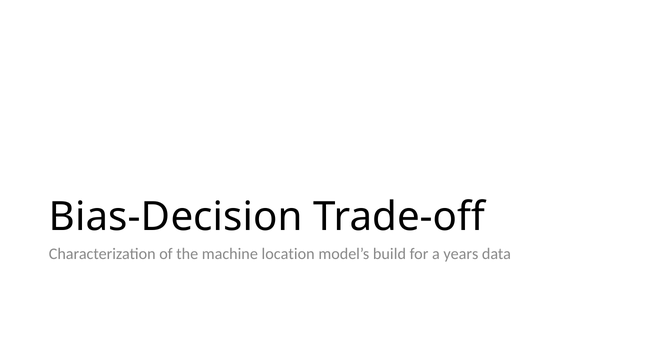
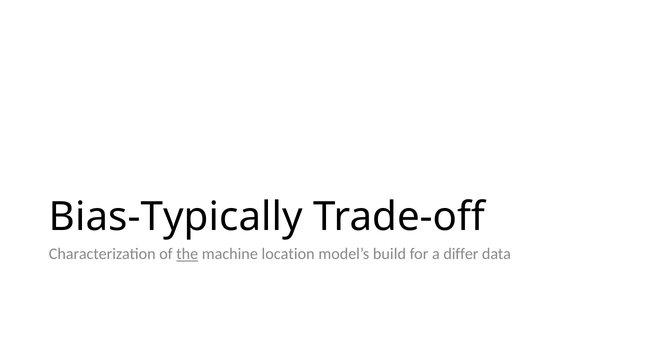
Bias-Decision: Bias-Decision -> Bias-Typically (176, 217)
the underline: none -> present (187, 254)
years: years -> differ (461, 254)
